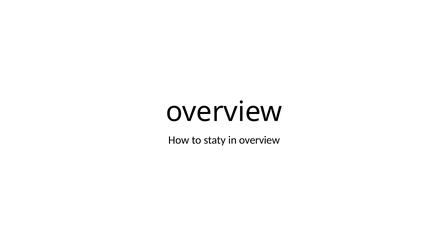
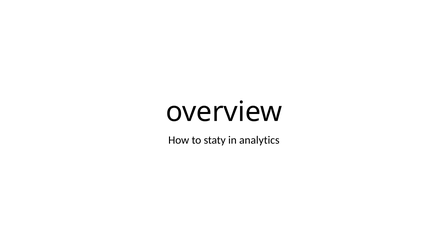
in overview: overview -> analytics (259, 140)
